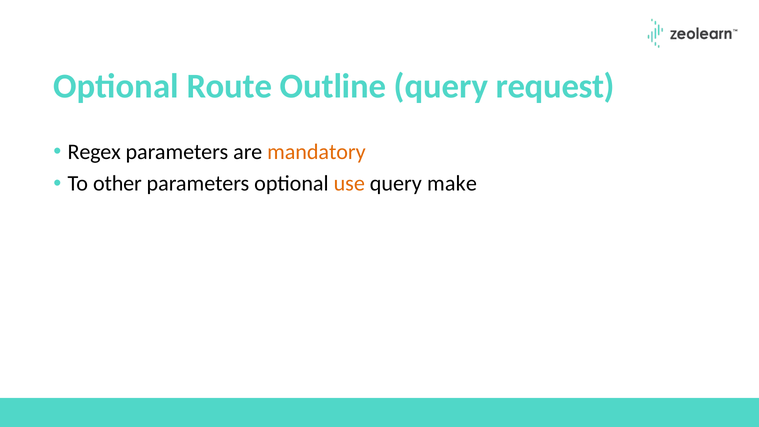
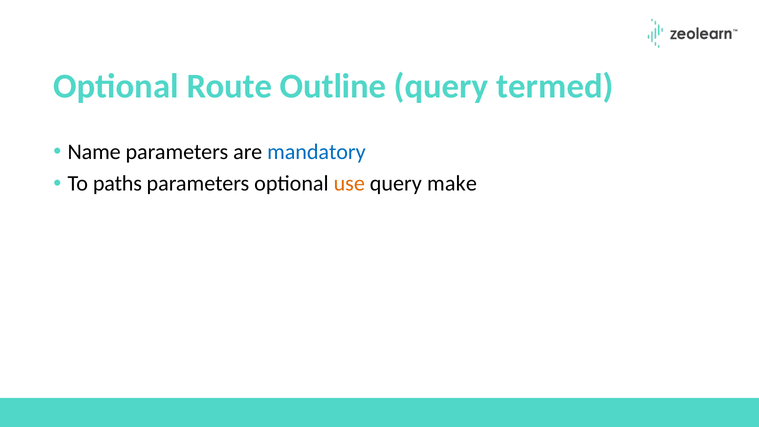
request: request -> termed (555, 86)
Regex: Regex -> Name (94, 152)
mandatory colour: orange -> blue (316, 152)
other: other -> paths (117, 184)
